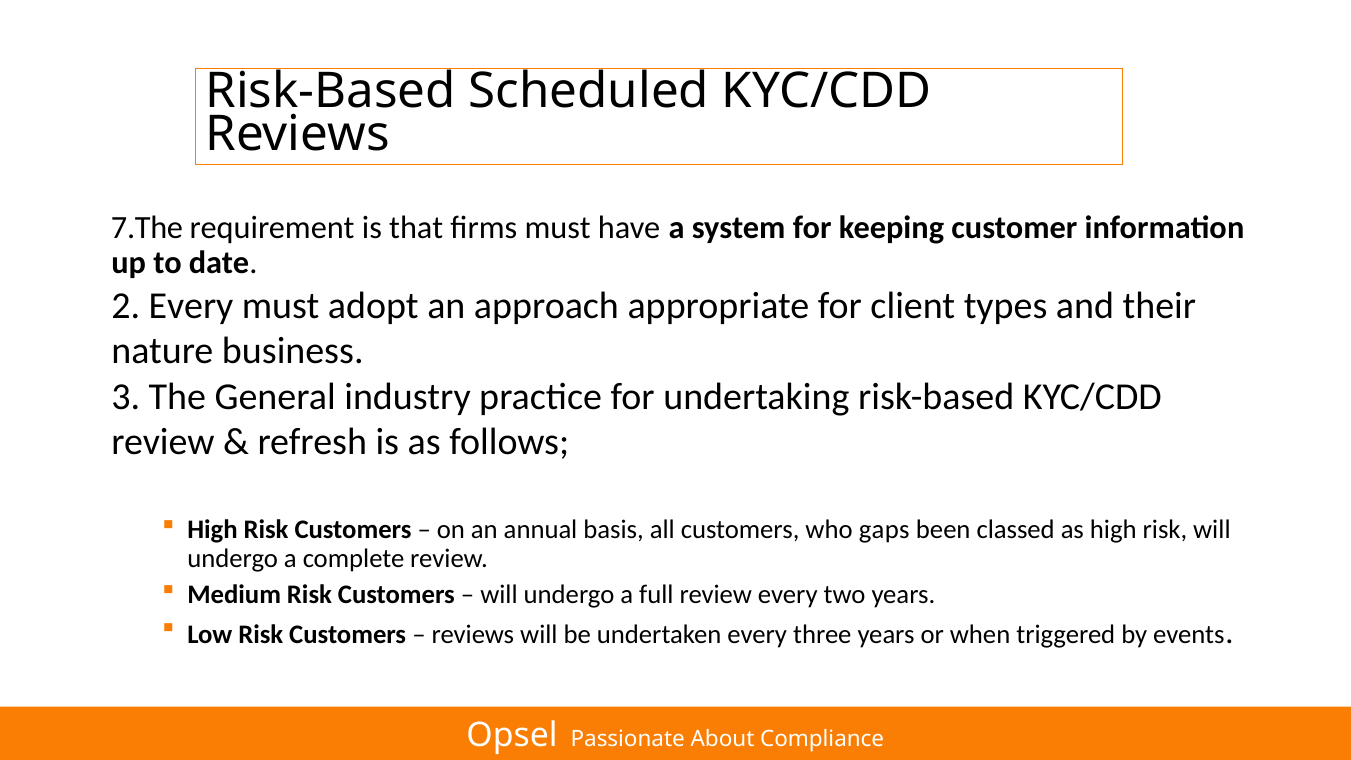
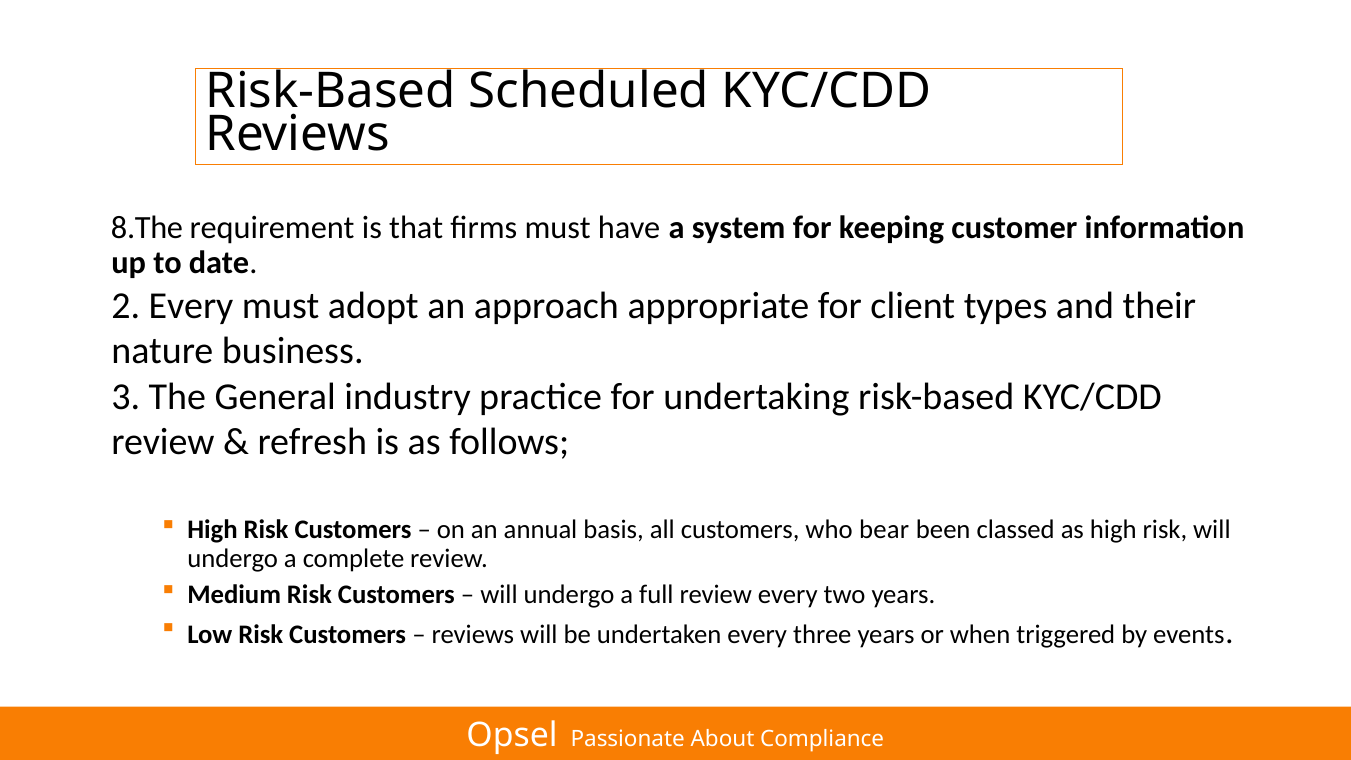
7.The: 7.The -> 8.The (147, 227)
gaps: gaps -> bear (884, 529)
